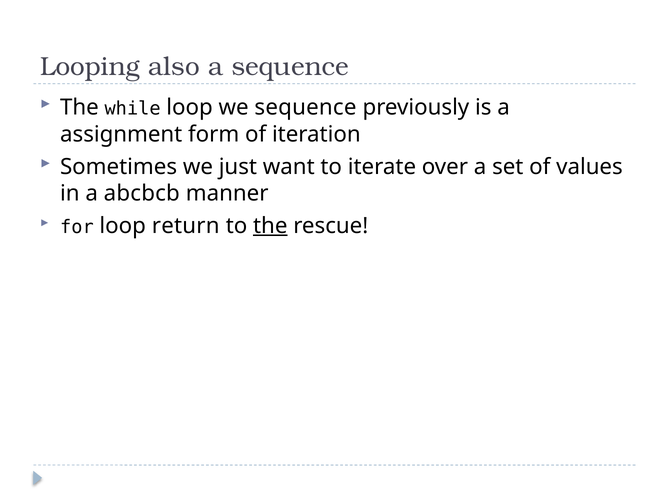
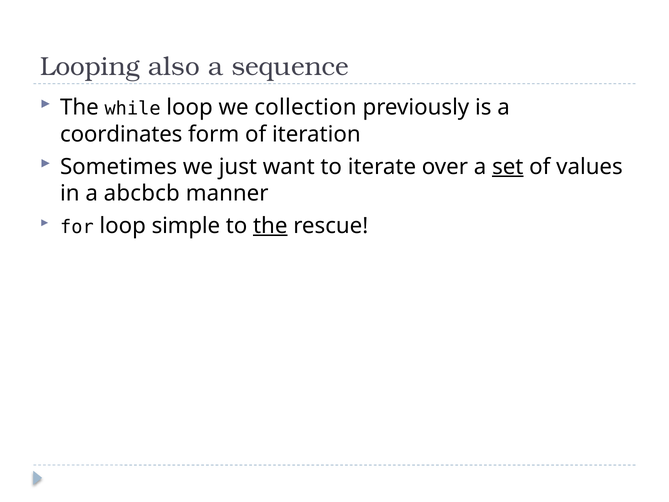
we sequence: sequence -> collection (305, 107)
assignment: assignment -> coordinates (121, 134)
set underline: none -> present (508, 167)
return: return -> simple (186, 226)
